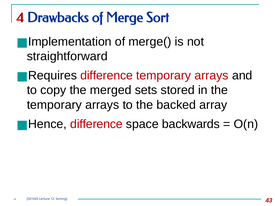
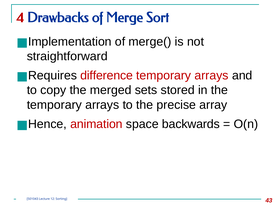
backed: backed -> precise (176, 105)
Hence difference: difference -> animation (96, 124)
